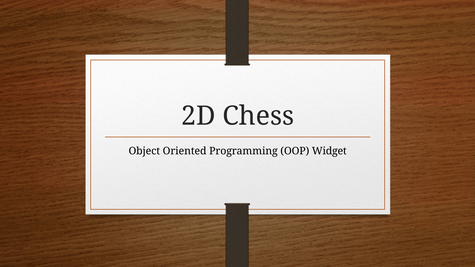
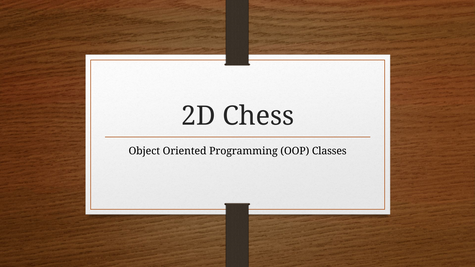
Widget: Widget -> Classes (329, 151)
